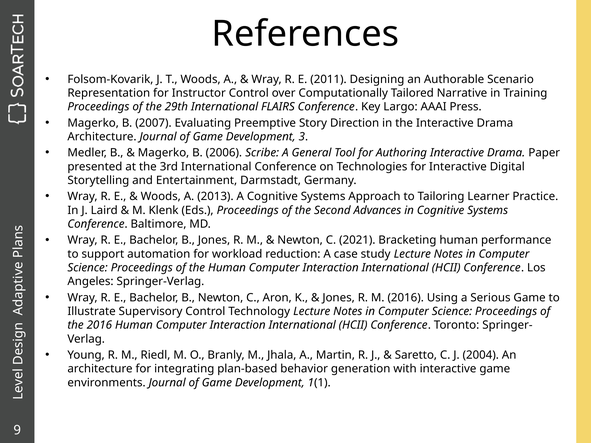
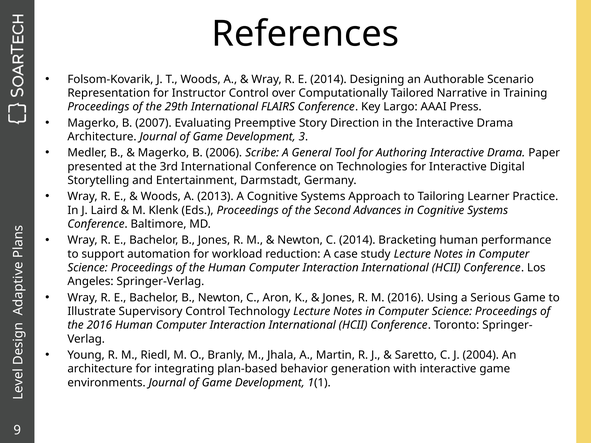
E 2011: 2011 -> 2014 (328, 79)
C 2021: 2021 -> 2014 (357, 240)
